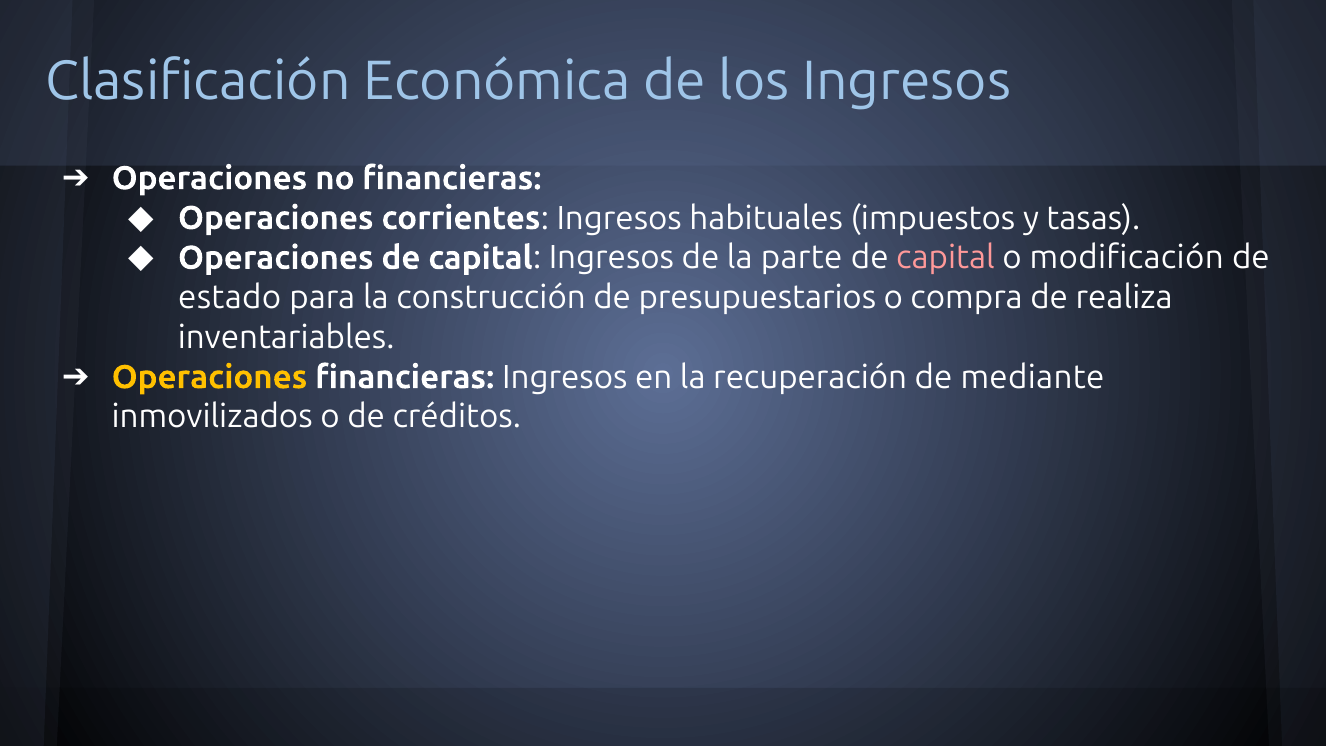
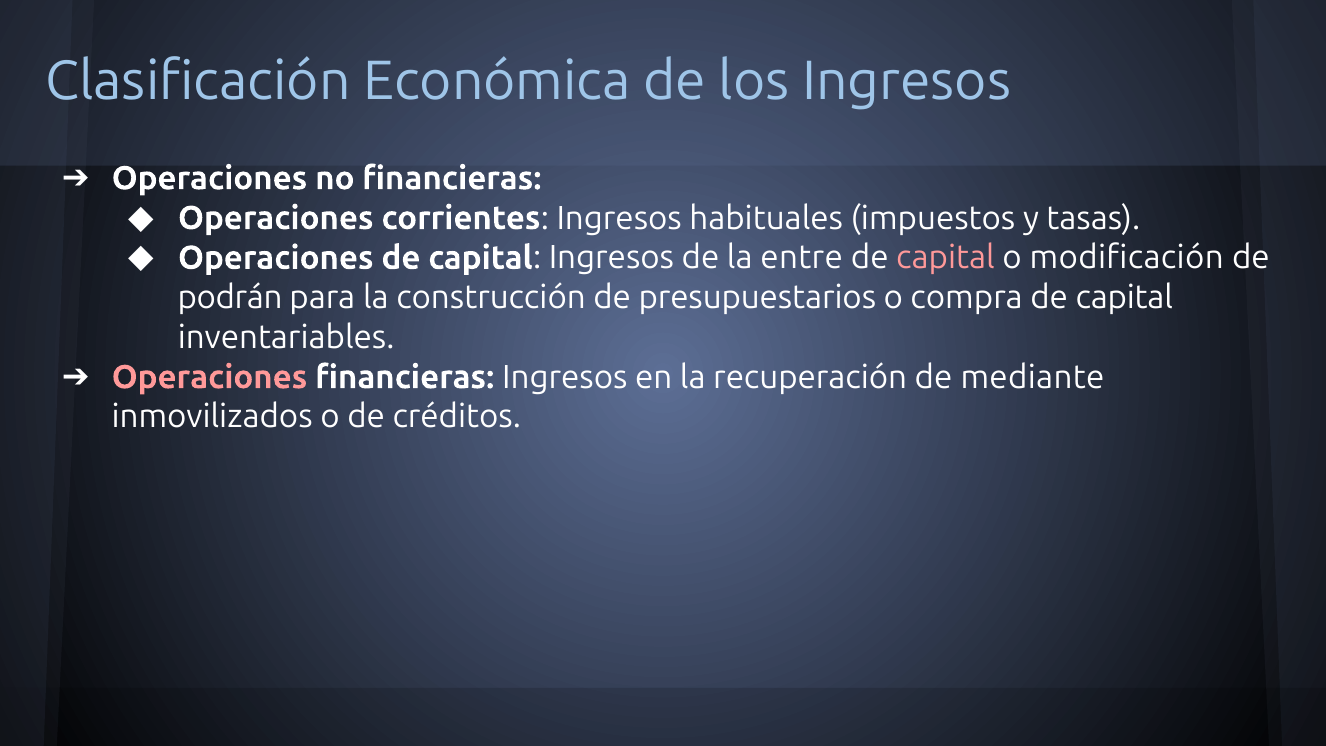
parte: parte -> entre (802, 258)
estado: estado -> podrán (230, 298)
compra de realiza: realiza -> capital (1124, 298)
Operaciones colour: yellow -> pink (209, 377)
